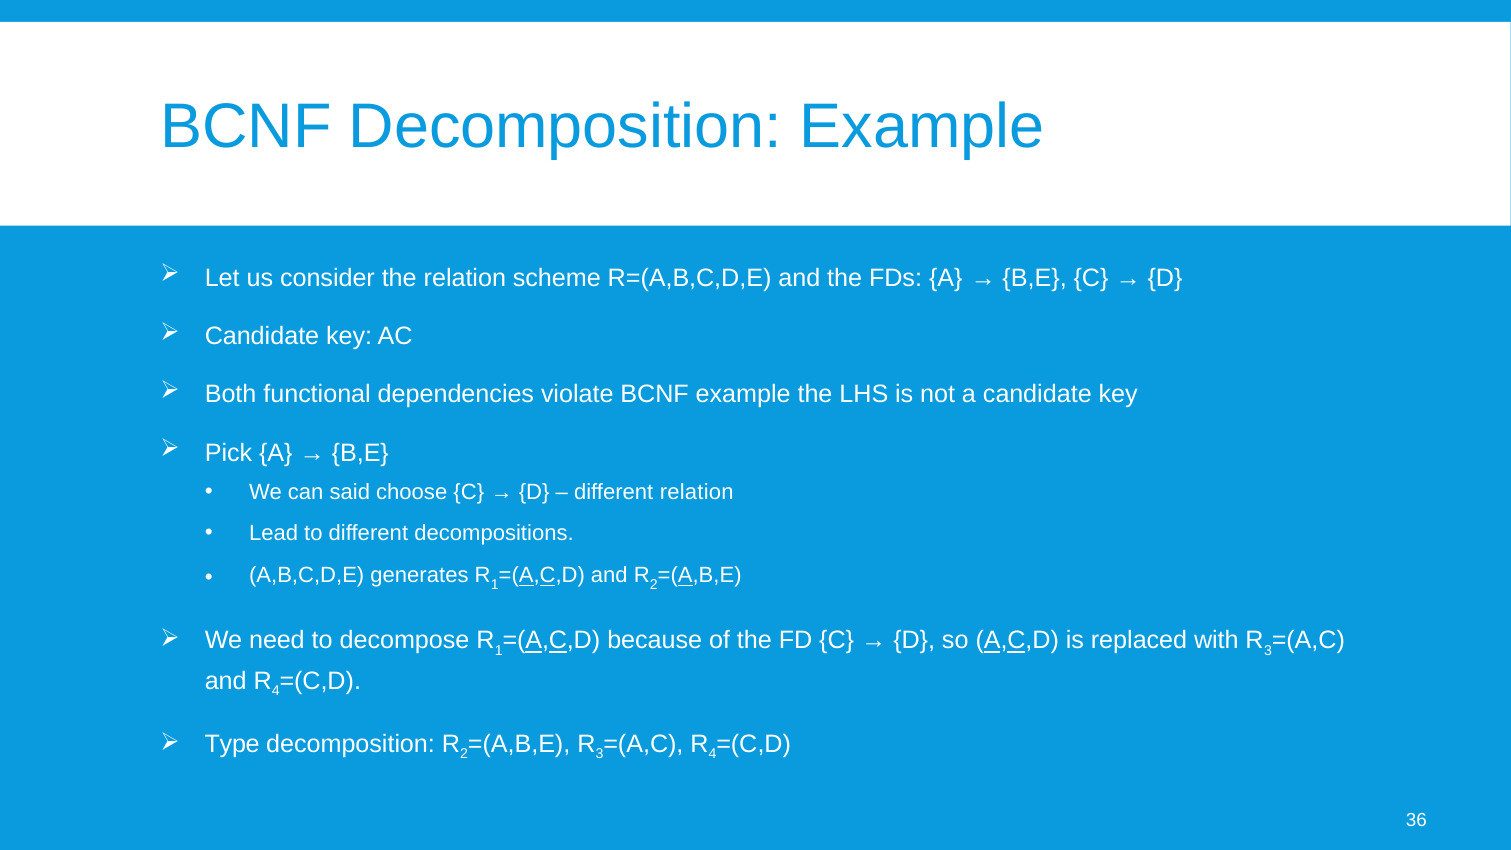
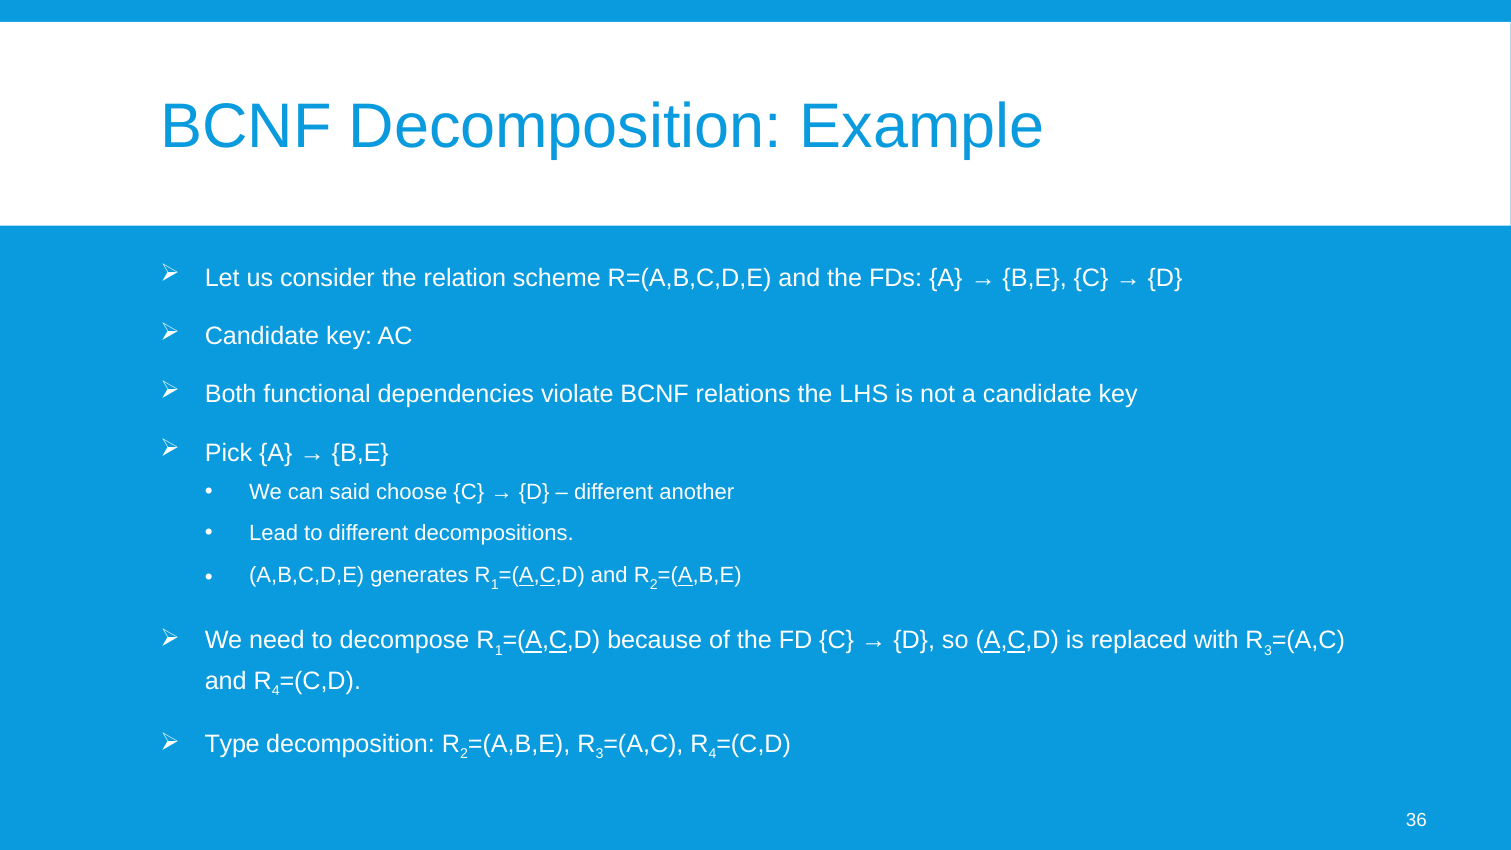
BCNF example: example -> relations (743, 394)
different relation: relation -> another (697, 492)
